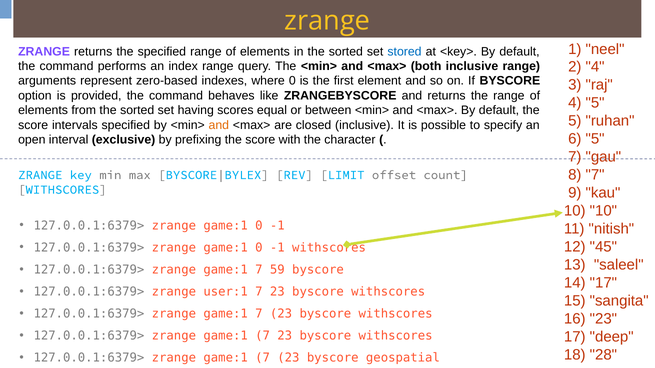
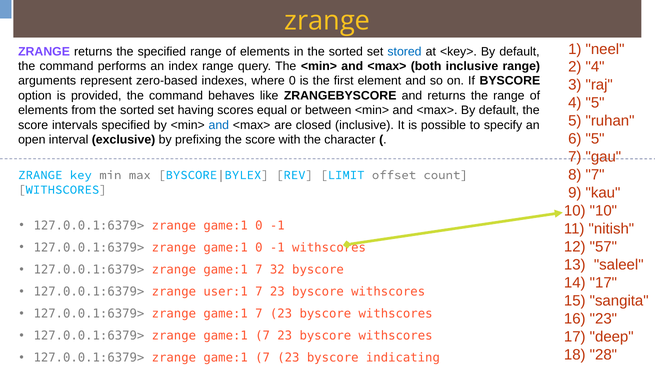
and colour: orange -> blue (219, 125)
45: 45 -> 57 (603, 247)
59: 59 -> 32 (277, 270)
geospatial: geospatial -> indicating (403, 358)
